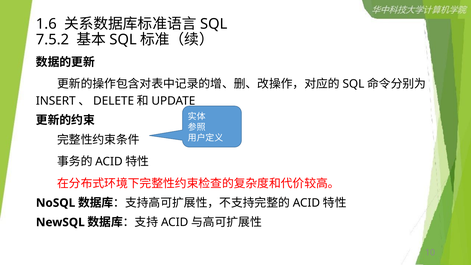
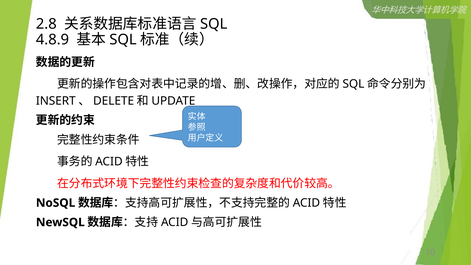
1.6: 1.6 -> 2.8 (46, 24)
7.5.2: 7.5.2 -> 4.8.9 (52, 40)
